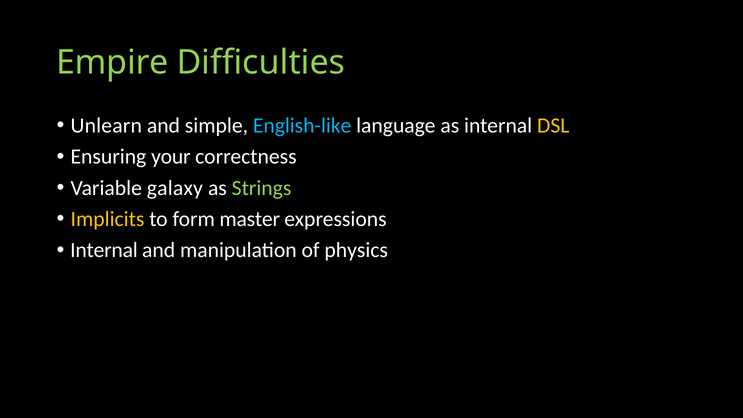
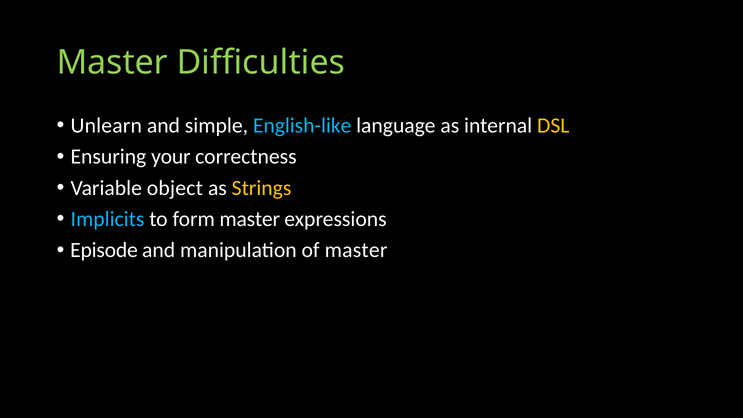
Empire: Empire -> Master (112, 62)
galaxy: galaxy -> object (175, 188)
Strings colour: light green -> yellow (262, 188)
Implicits colour: yellow -> light blue (107, 219)
Internal: Internal -> Episode (104, 250)
of physics: physics -> master (356, 250)
